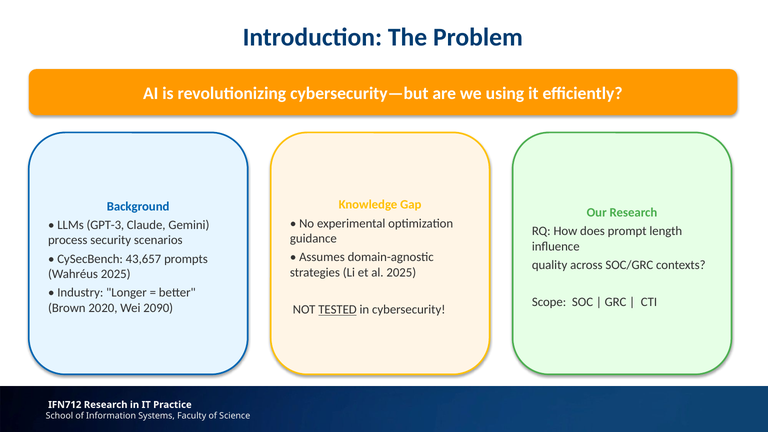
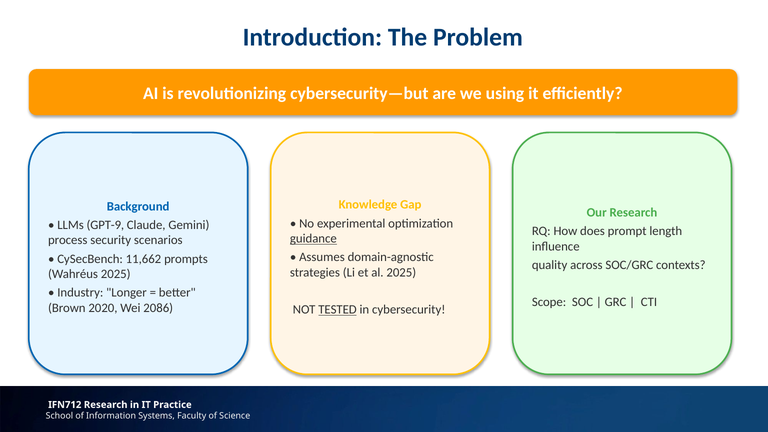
GPT-3: GPT-3 -> GPT-9 (105, 225)
guidance underline: none -> present (313, 239)
43,657: 43,657 -> 11,662 (143, 259)
2090: 2090 -> 2086 (158, 308)
